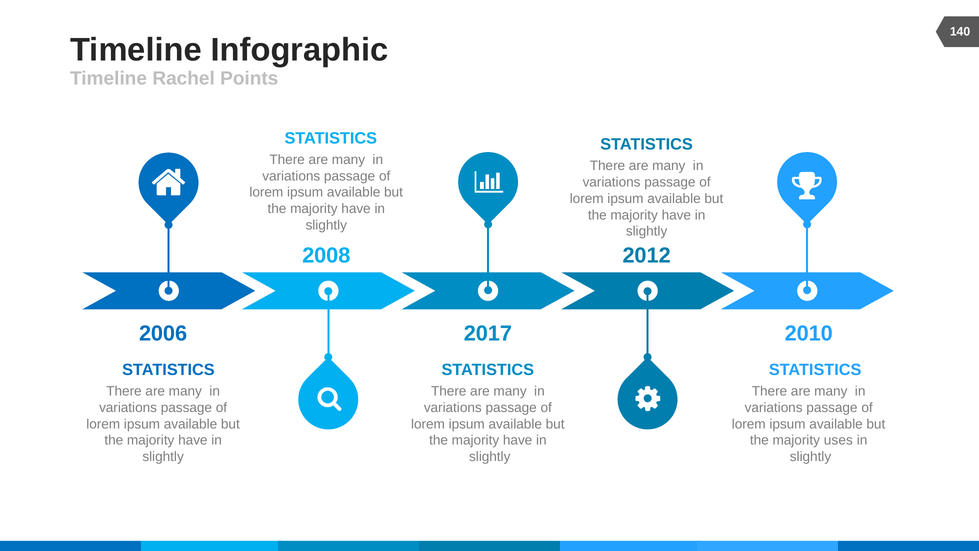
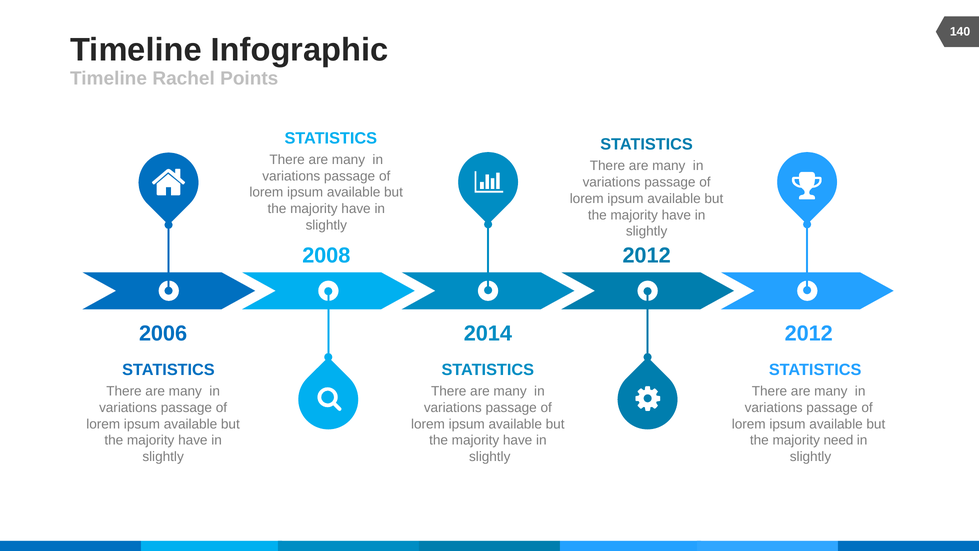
2017: 2017 -> 2014 (488, 333)
2010: 2010 -> 2012 (809, 333)
uses: uses -> need (838, 440)
